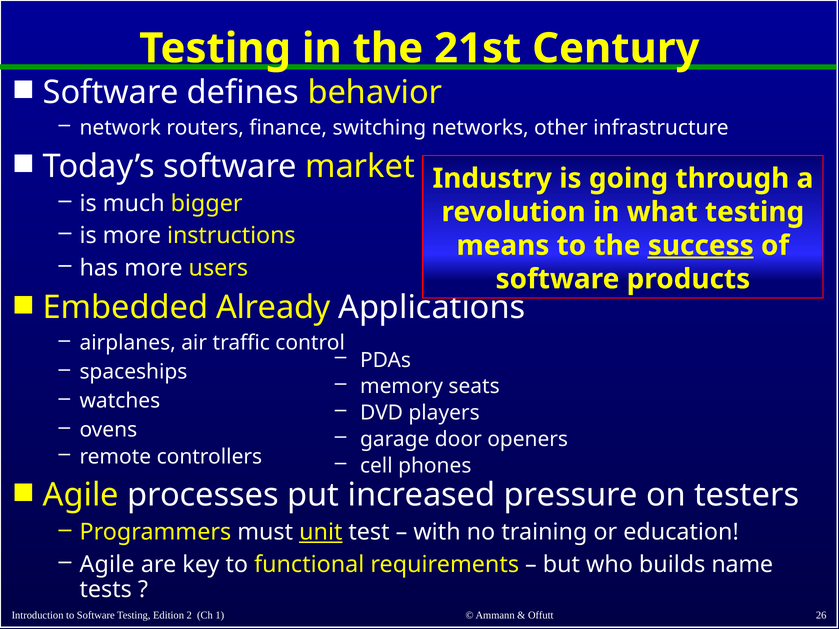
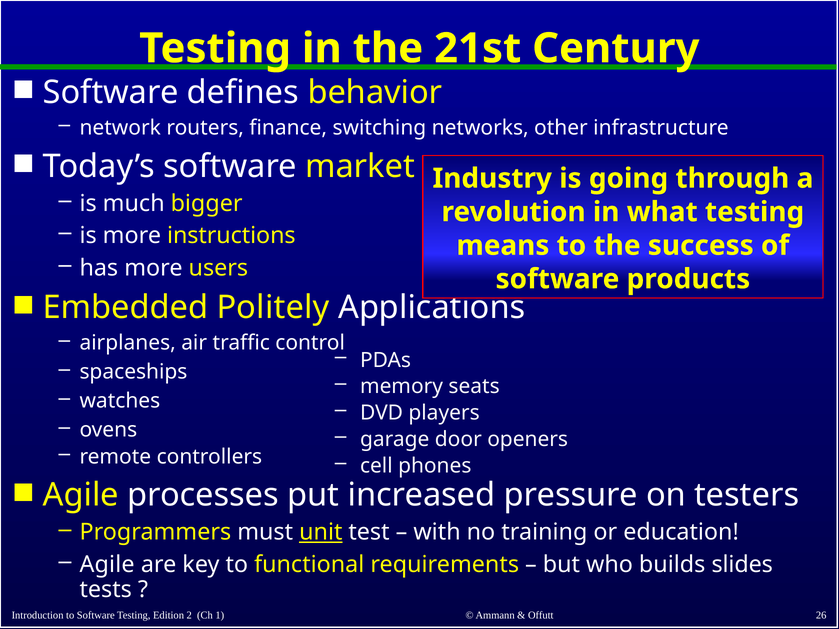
success underline: present -> none (701, 246)
Already: Already -> Politely (273, 308)
name: name -> slides (742, 565)
